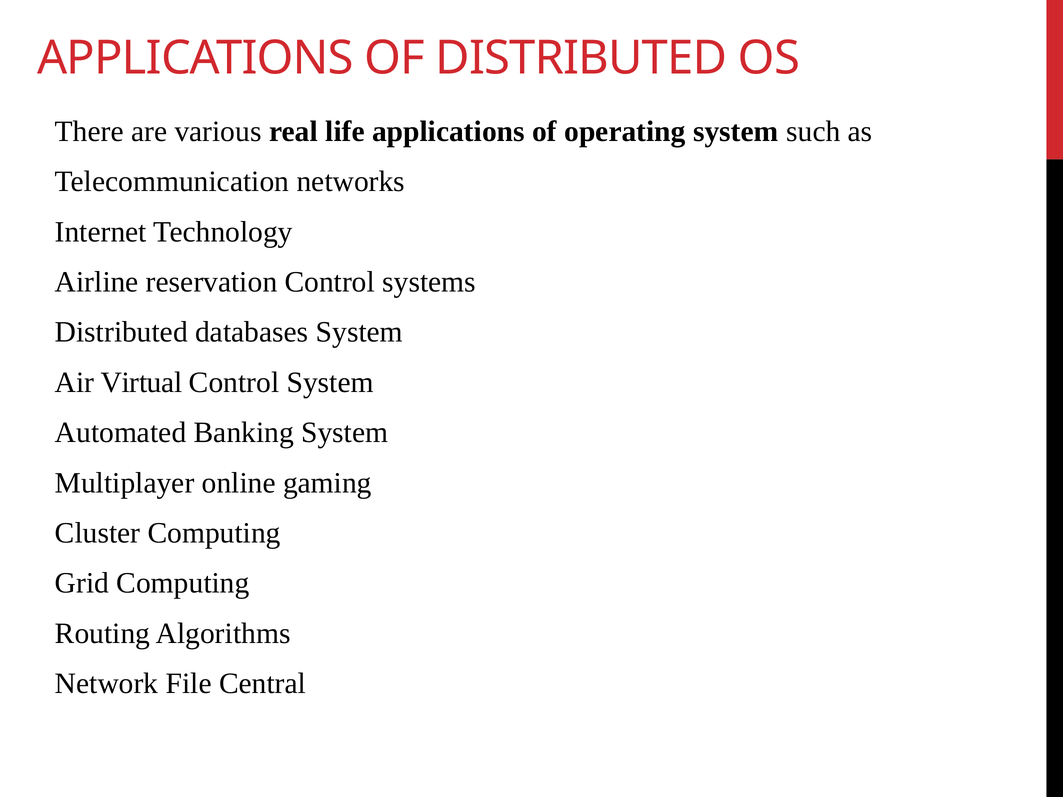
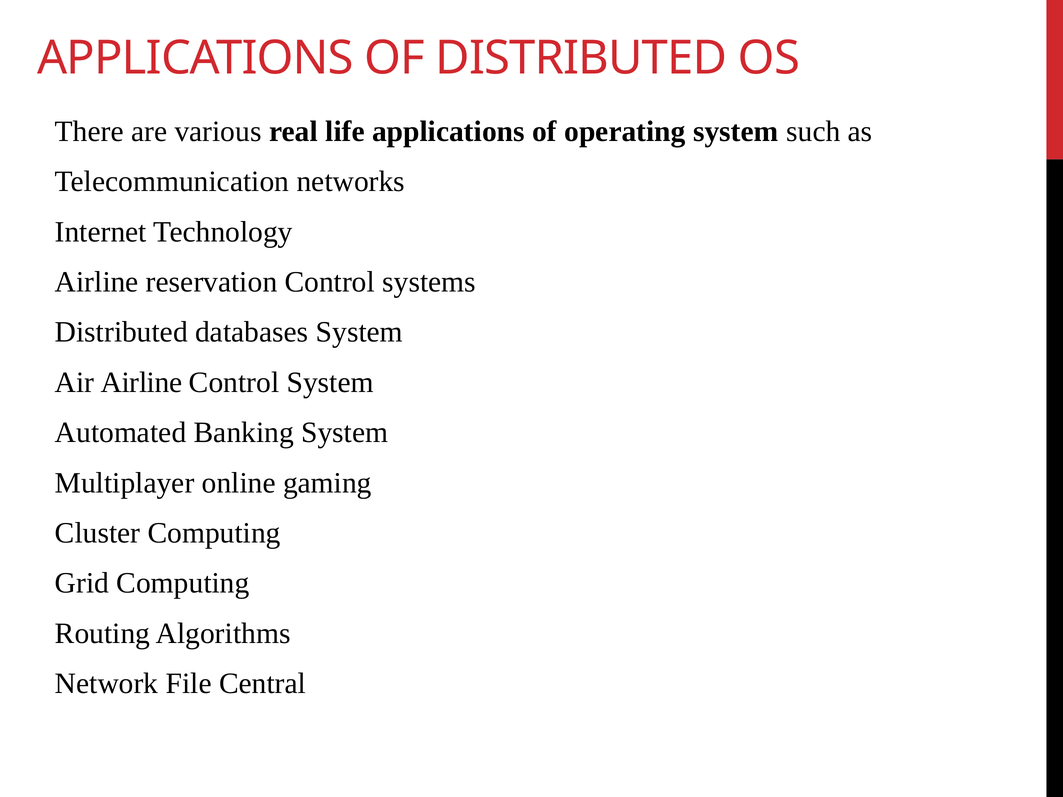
Air Virtual: Virtual -> Airline (141, 383)
